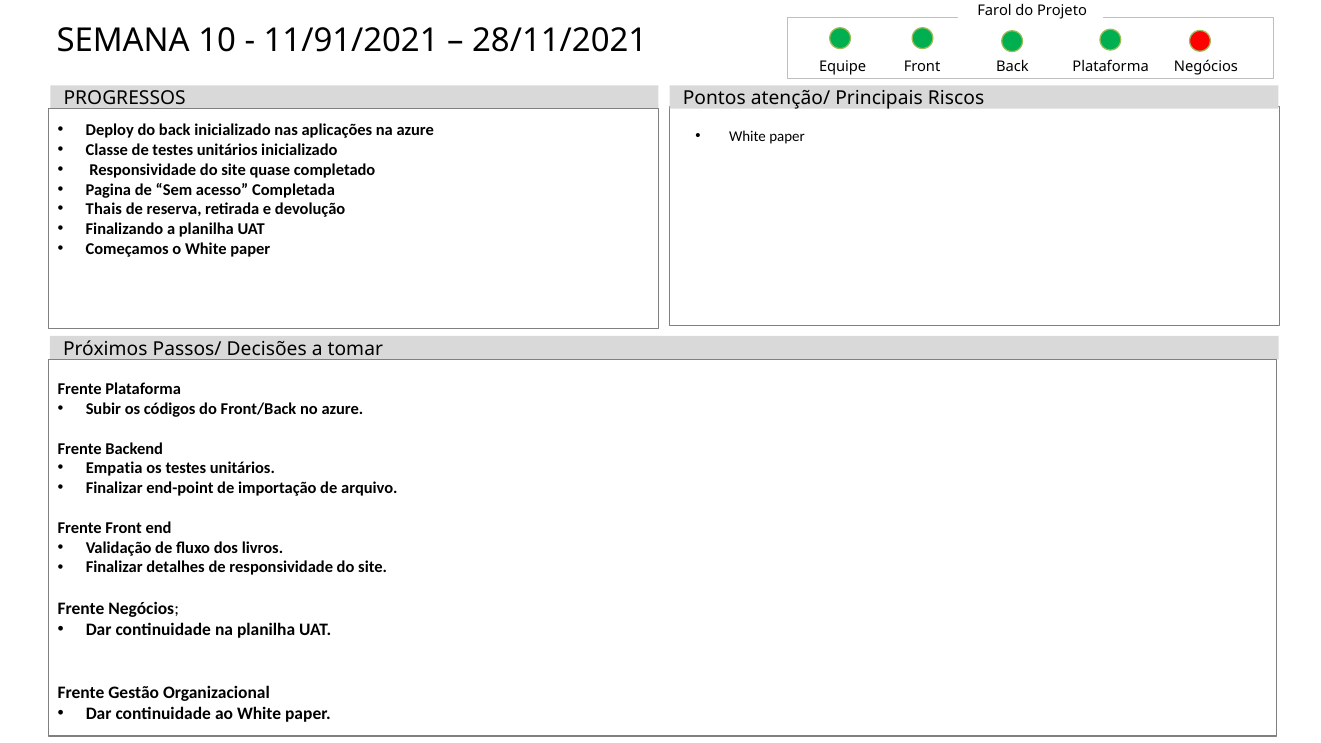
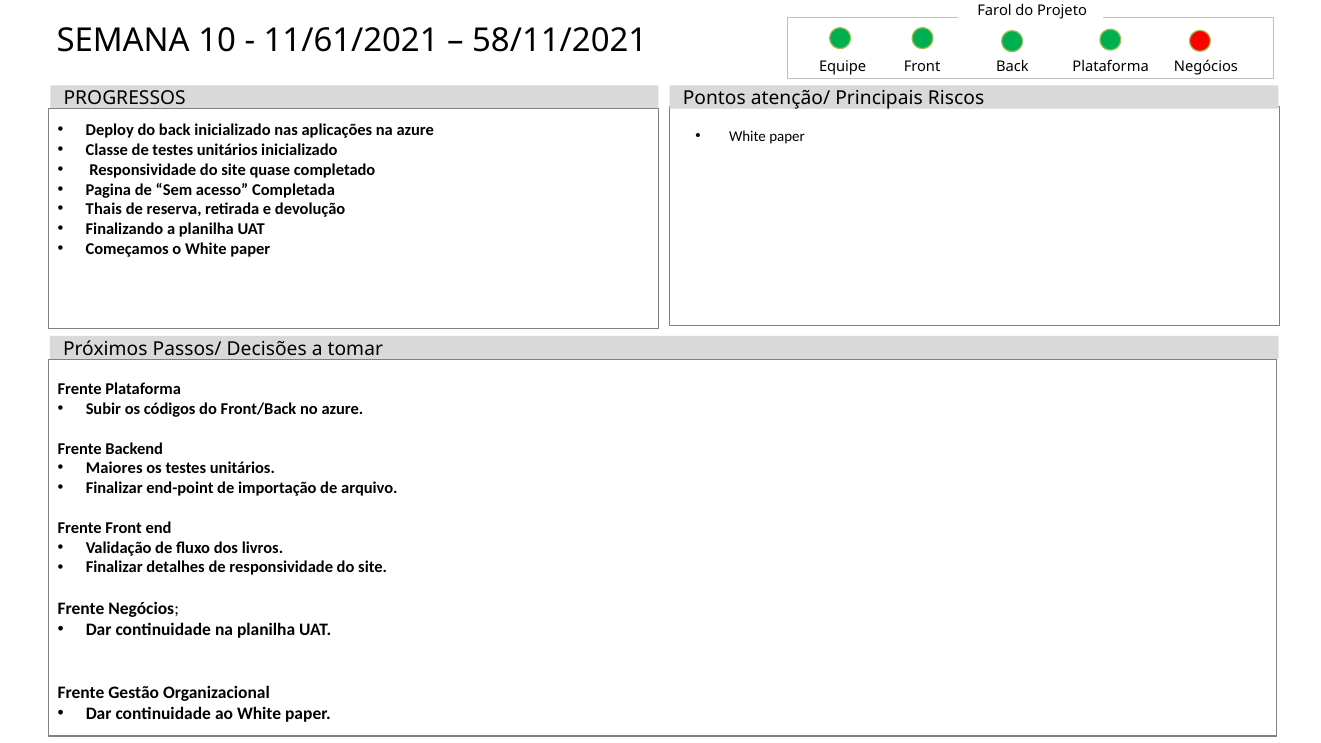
11/91/2021: 11/91/2021 -> 11/61/2021 (351, 40)
28/11/2021: 28/11/2021 -> 58/11/2021 (560, 40)
Empatia: Empatia -> Maiores (114, 468)
